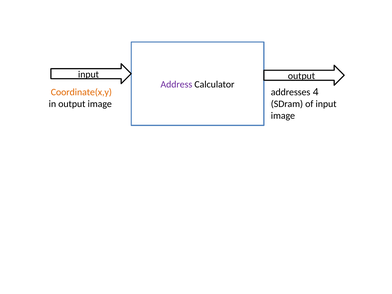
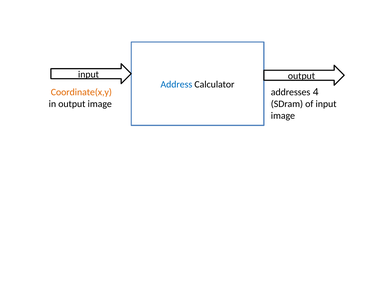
Address colour: purple -> blue (176, 84)
